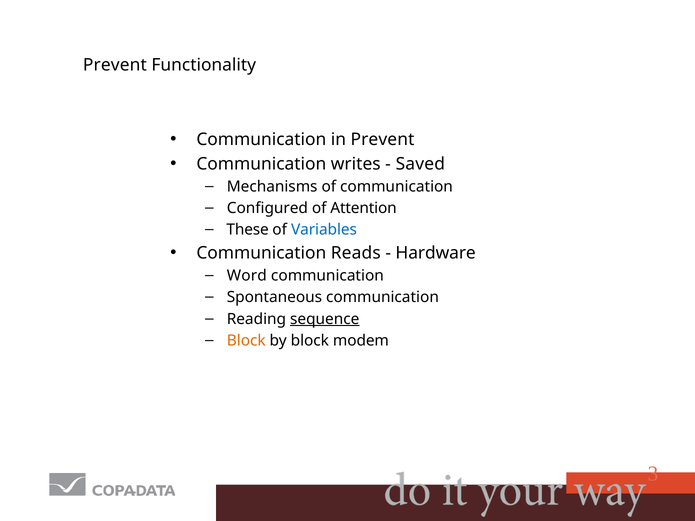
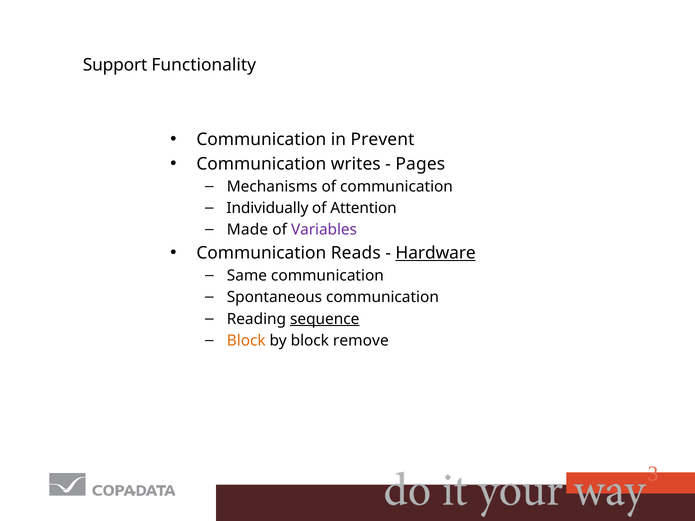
Prevent: Prevent -> Support (115, 65)
Saved: Saved -> Pages (420, 164)
Configured: Configured -> Individually (267, 208)
These: These -> Made (247, 230)
Variables colour: blue -> purple (324, 230)
Hardware underline: none -> present (436, 253)
Word: Word -> Same (247, 276)
modem: modem -> remove (361, 341)
